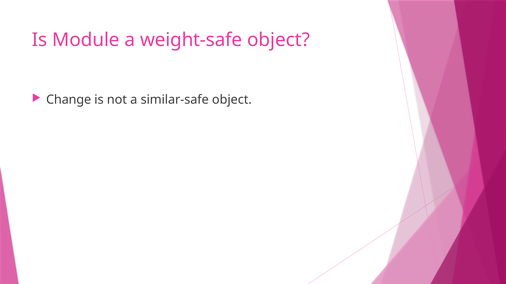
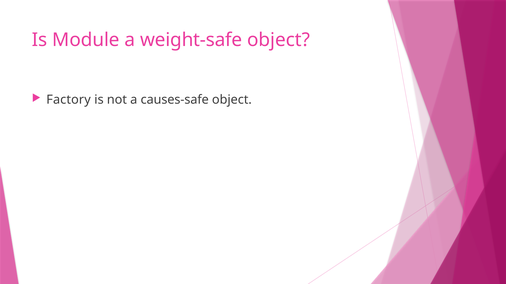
Change: Change -> Factory (69, 100)
similar-safe: similar-safe -> causes-safe (175, 100)
